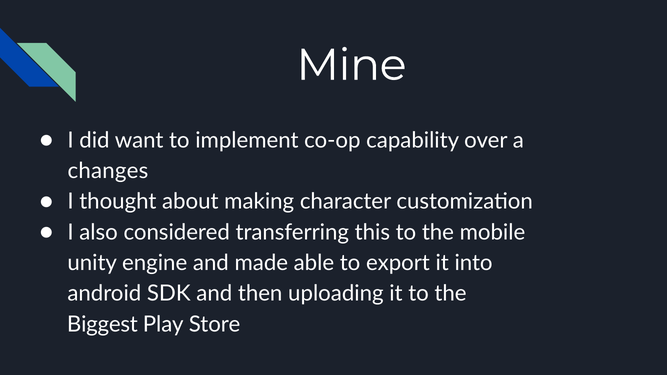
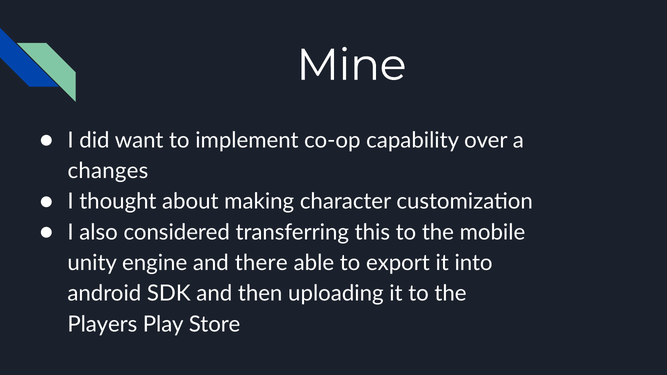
made: made -> there (261, 263)
Biggest: Biggest -> Players (102, 324)
